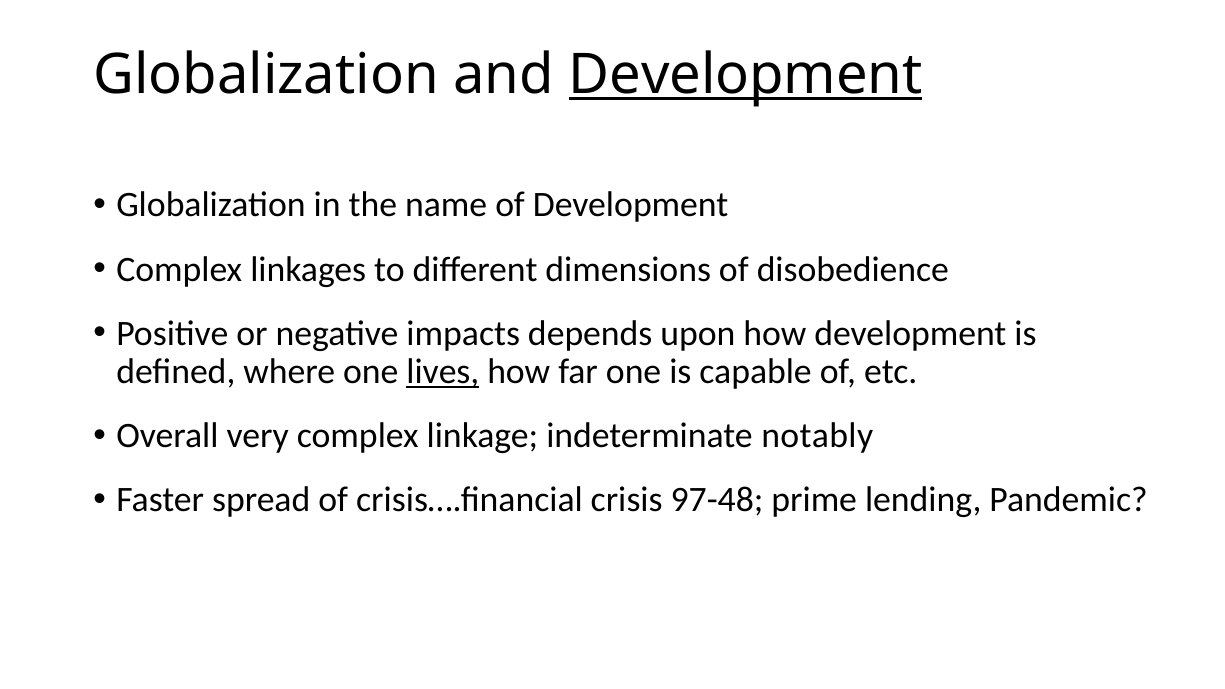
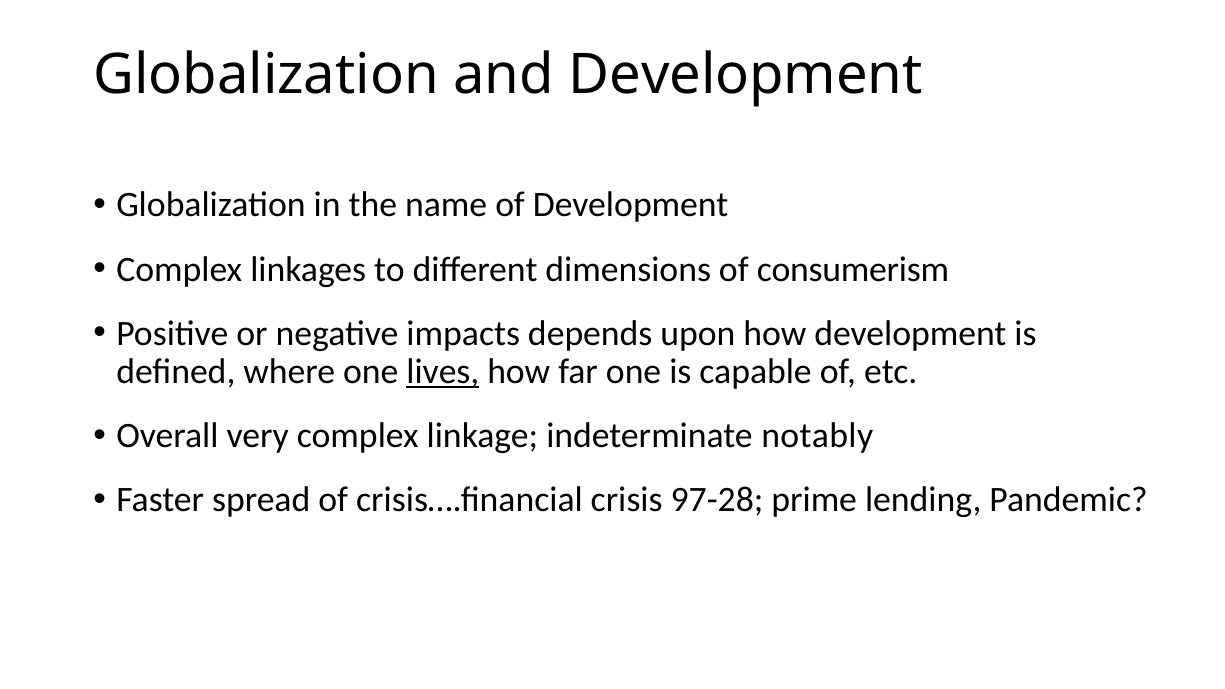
Development underline: present -> none (746, 75)
disobedience: disobedience -> consumerism (853, 269)
97-48: 97-48 -> 97-28 (717, 500)
